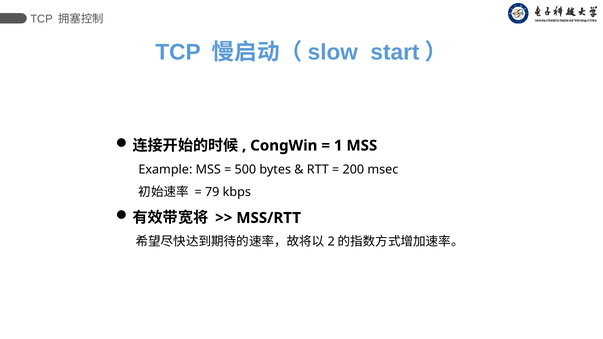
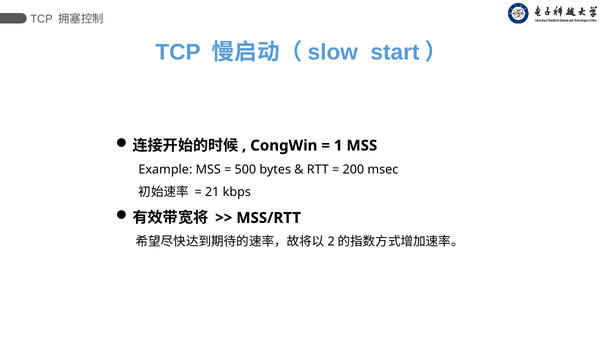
79: 79 -> 21 (212, 192)
